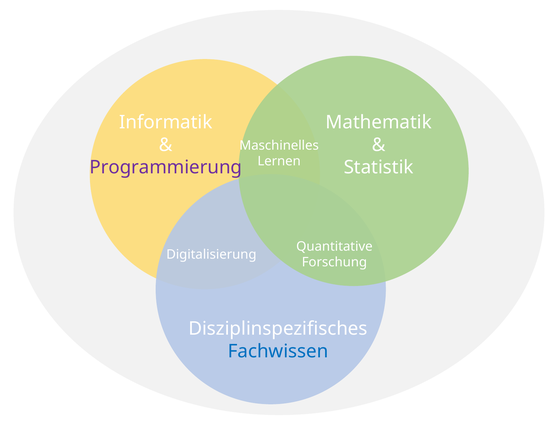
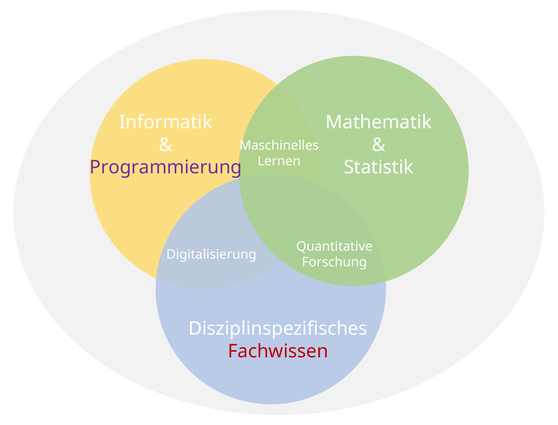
Fachwissen colour: blue -> red (278, 351)
